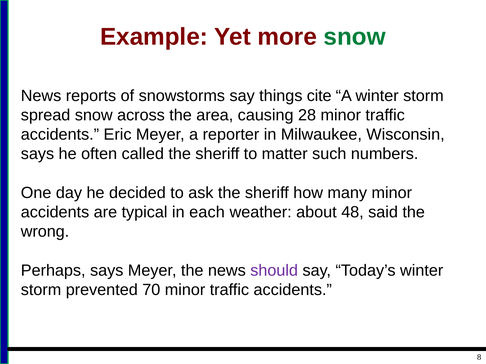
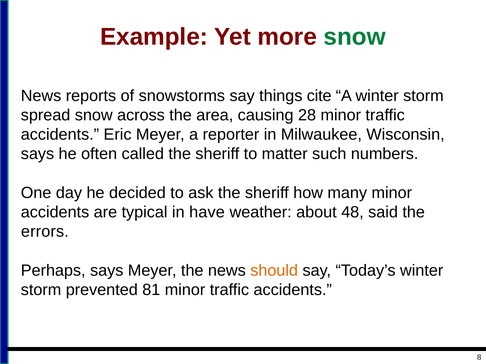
each: each -> have (207, 212)
wrong: wrong -> errors (45, 232)
should colour: purple -> orange (274, 271)
70: 70 -> 81 (151, 290)
